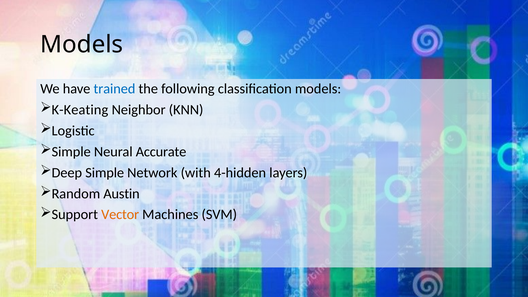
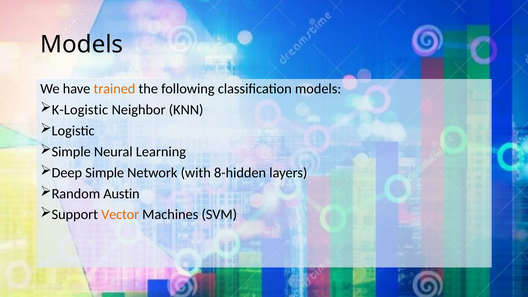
trained colour: blue -> orange (114, 89)
K-Keating: K-Keating -> K-Logistic (80, 110)
Accurate: Accurate -> Learning (161, 152)
4-hidden: 4-hidden -> 8-hidden (240, 173)
